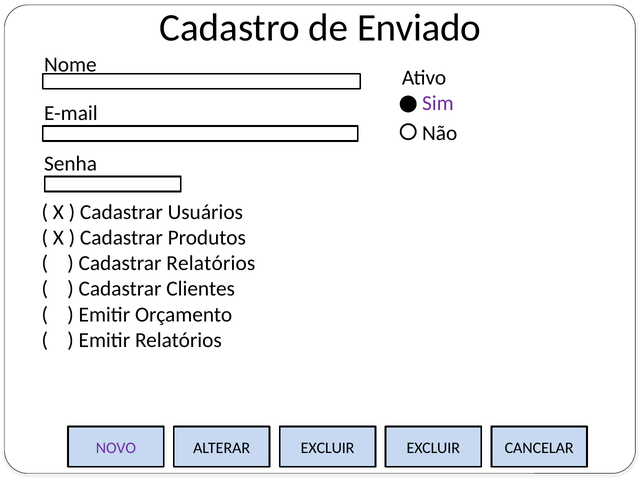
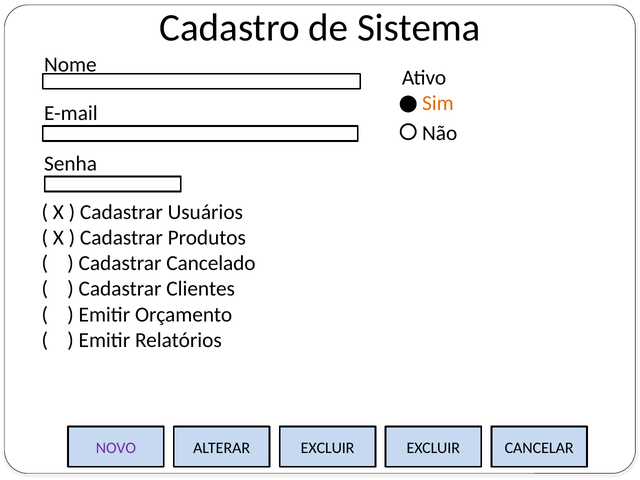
Enviado: Enviado -> Sistema (419, 28)
Sim colour: purple -> orange (438, 103)
Cadastrar Relatórios: Relatórios -> Cancelado (211, 263)
